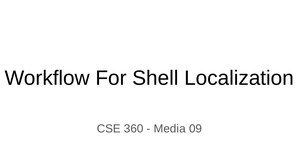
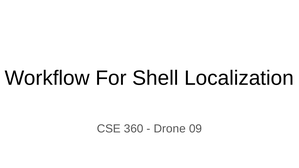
Media: Media -> Drone (170, 129)
